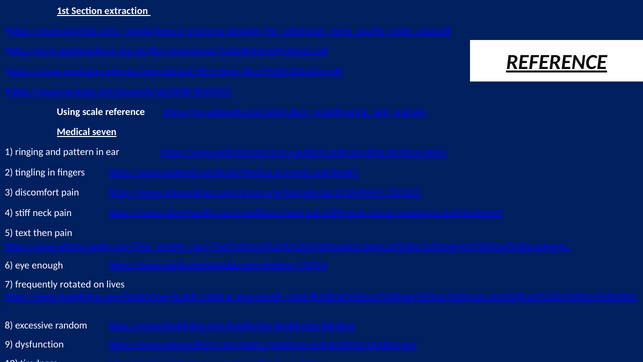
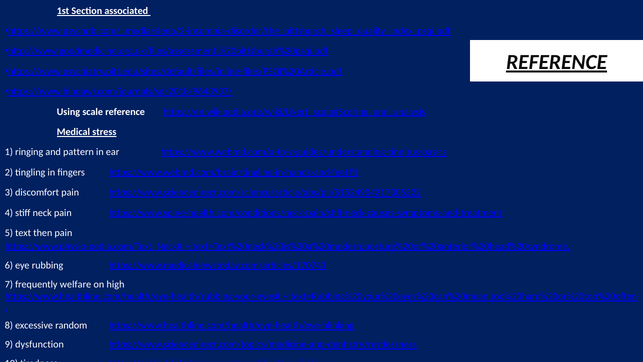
extraction: extraction -> associated (126, 11)
seven: seven -> stress (104, 132)
enough: enough -> rubbing (48, 265)
rotated: rotated -> welfare (76, 284)
lives: lives -> high (116, 284)
